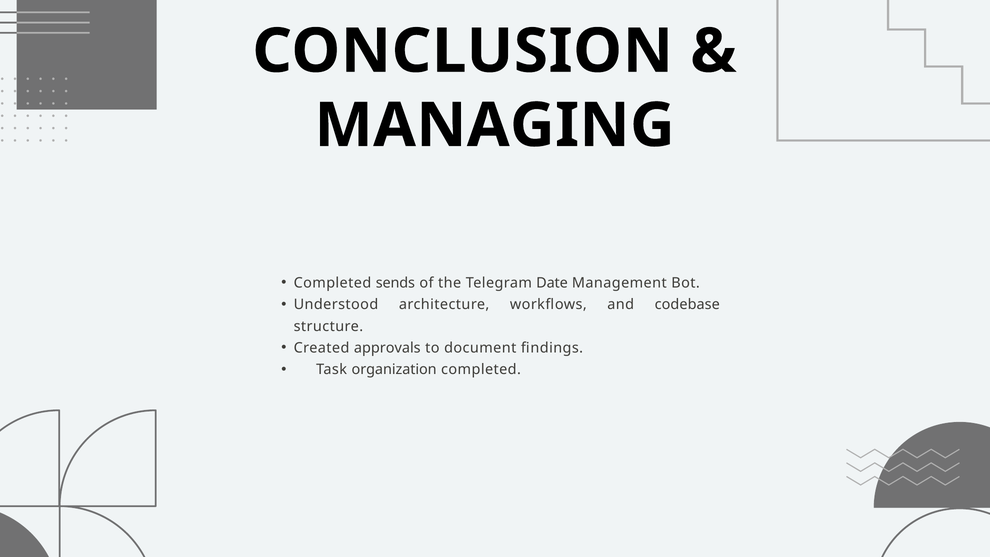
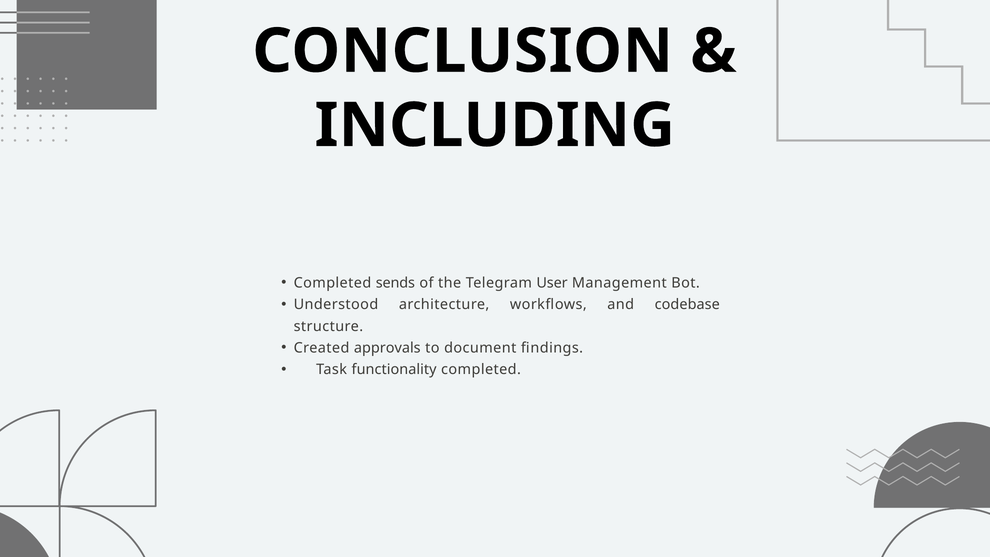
MANAGING: MANAGING -> INCLUDING (495, 126)
Date: Date -> User (552, 283)
organization: organization -> functionality (394, 370)
